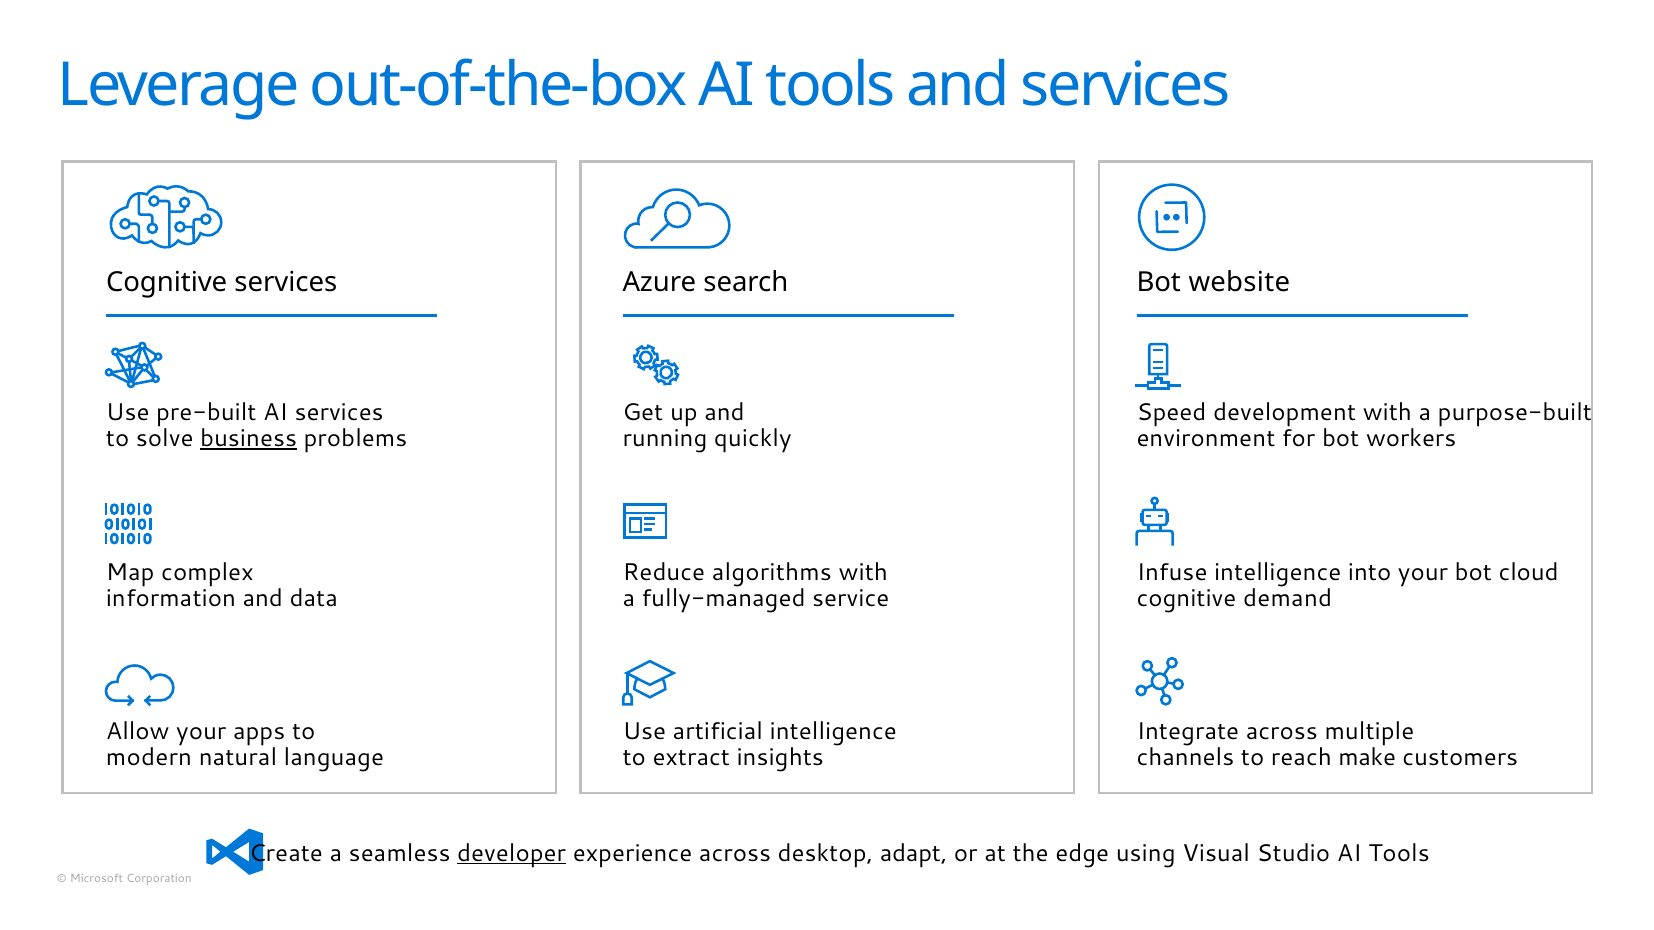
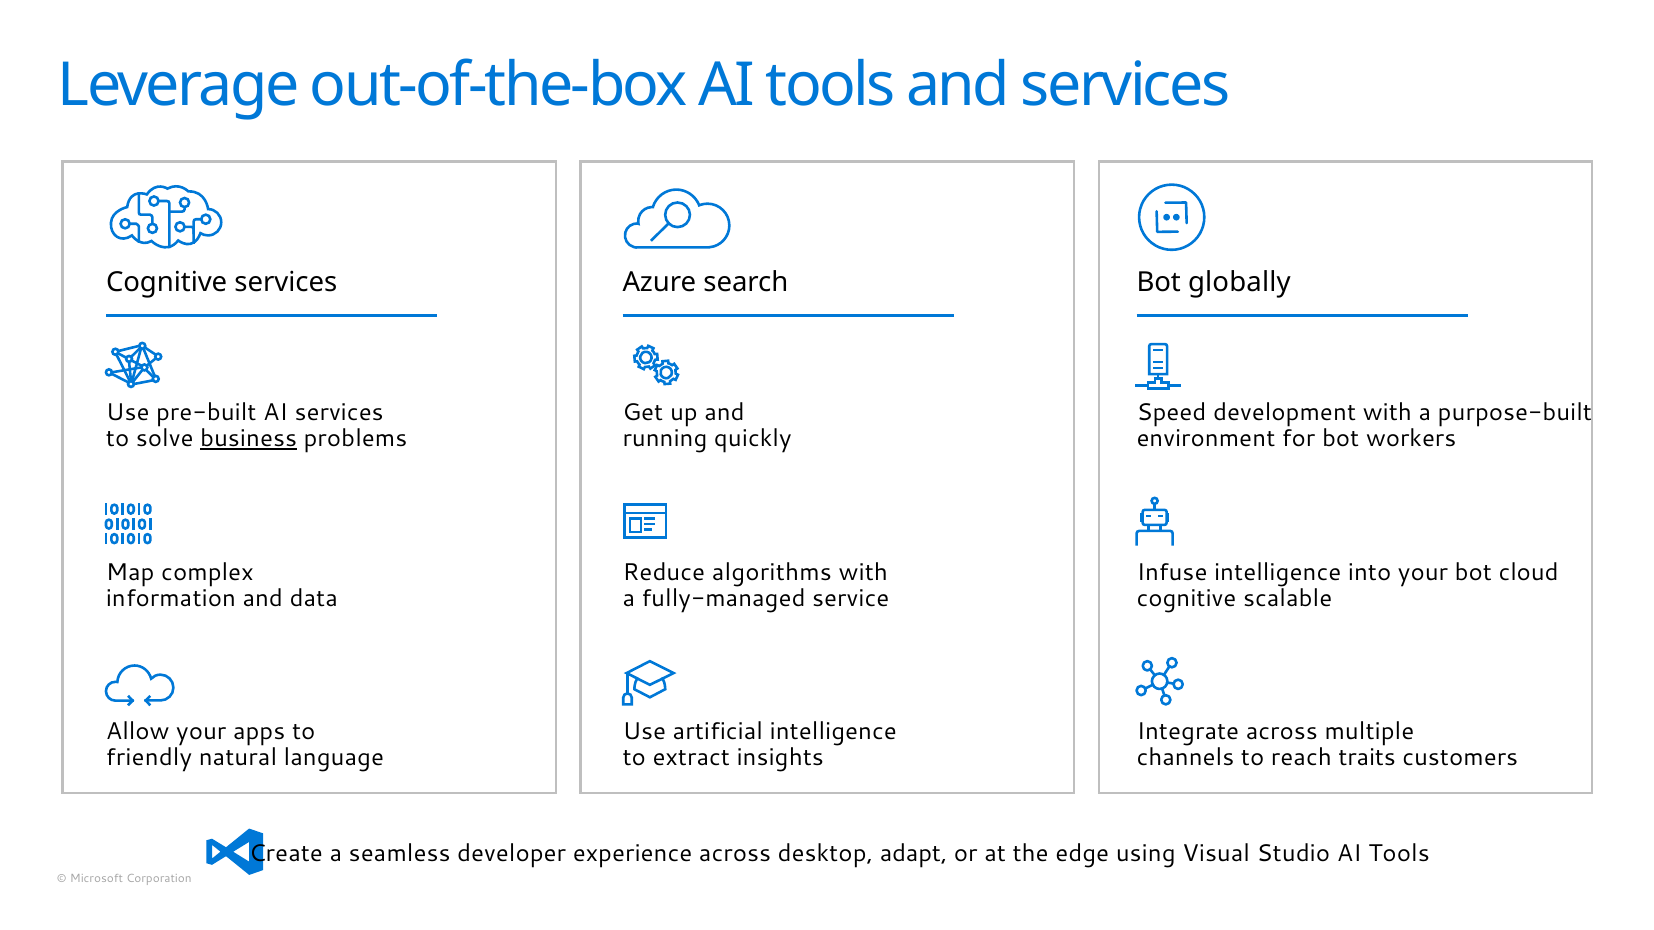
website: website -> globally (1239, 282)
demand: demand -> scalable (1288, 599)
modern: modern -> friendly (149, 758)
make: make -> traits (1367, 758)
developer underline: present -> none (512, 853)
